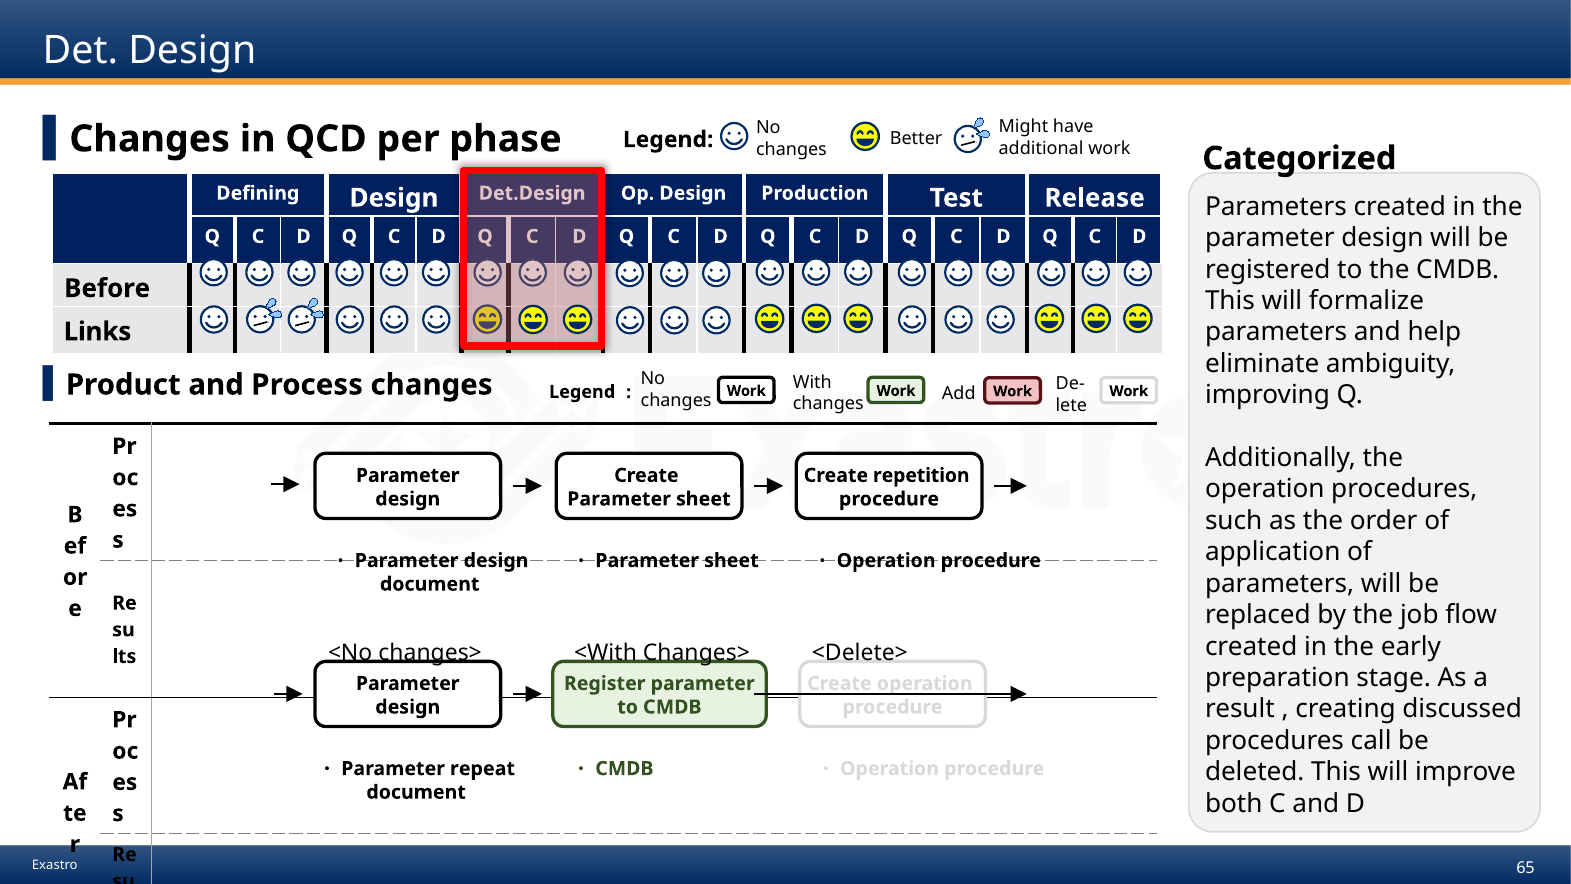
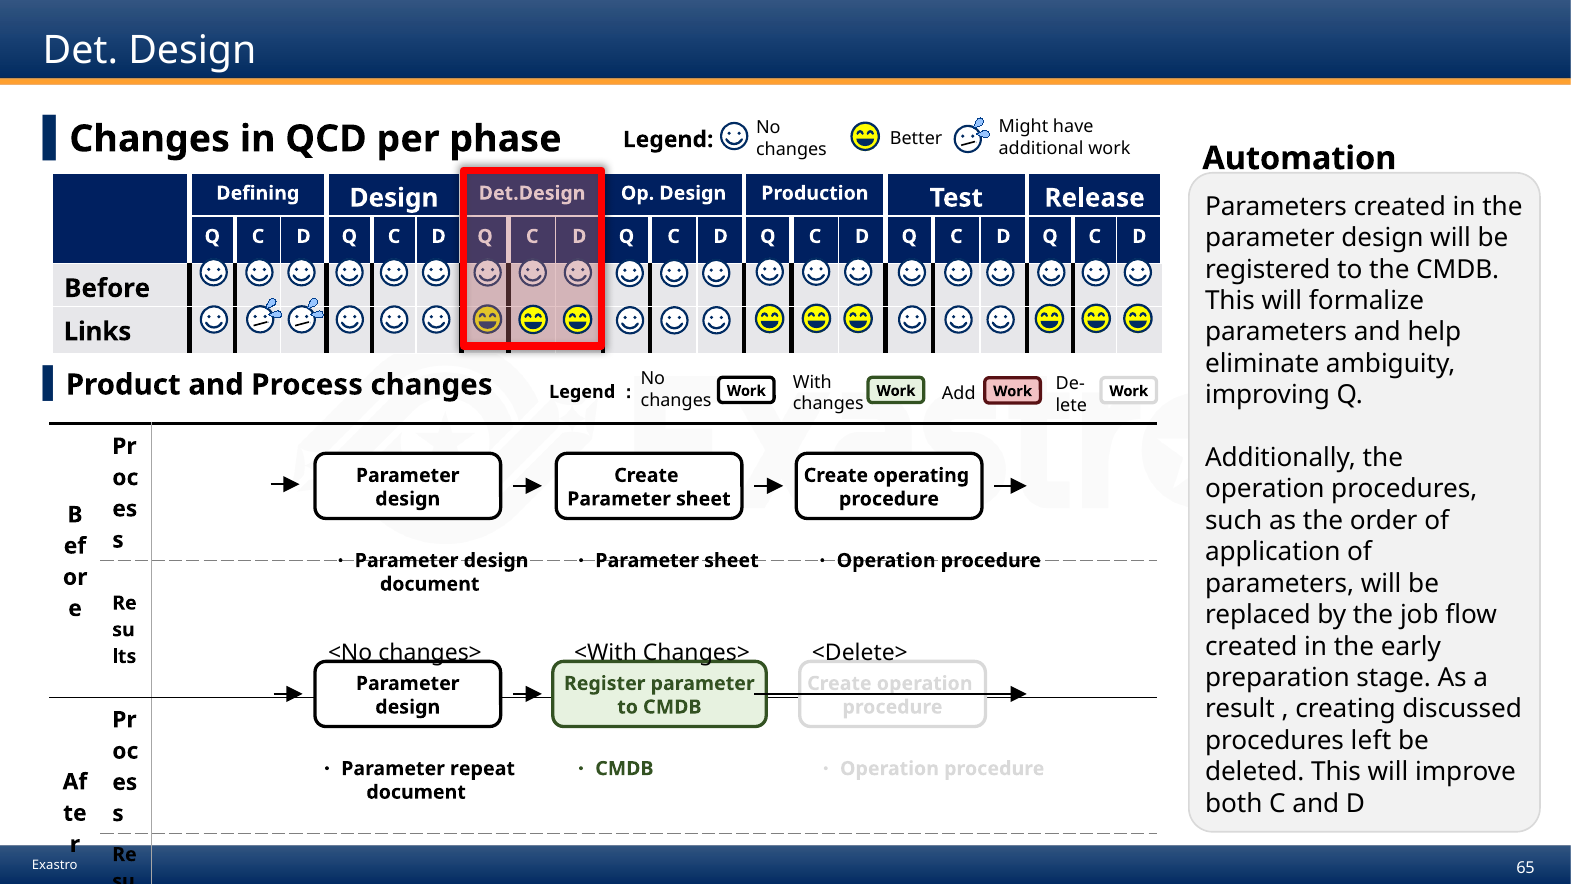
Categorized: Categorized -> Automation (1299, 158)
repetition: repetition -> operating (921, 475)
call: call -> left (1371, 740)
